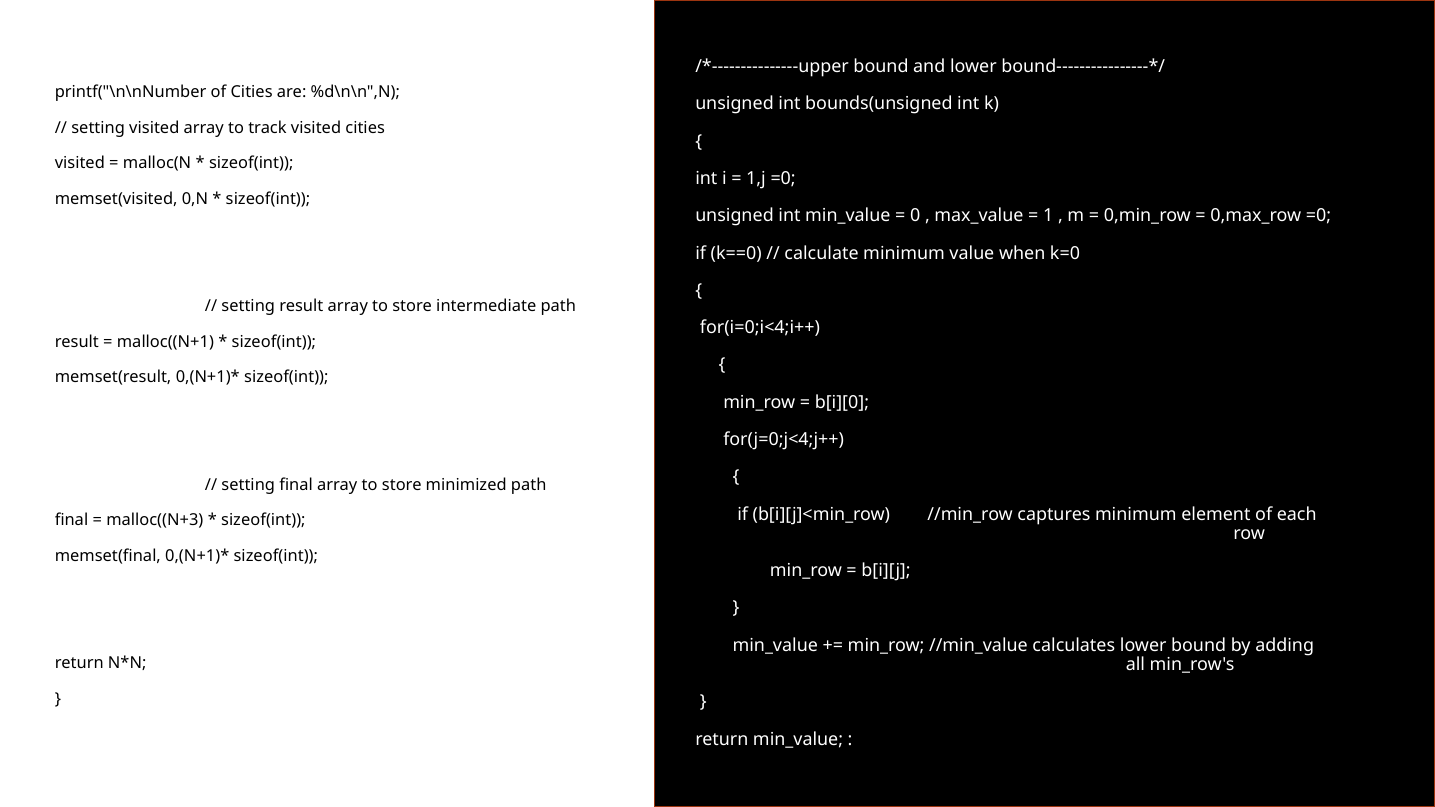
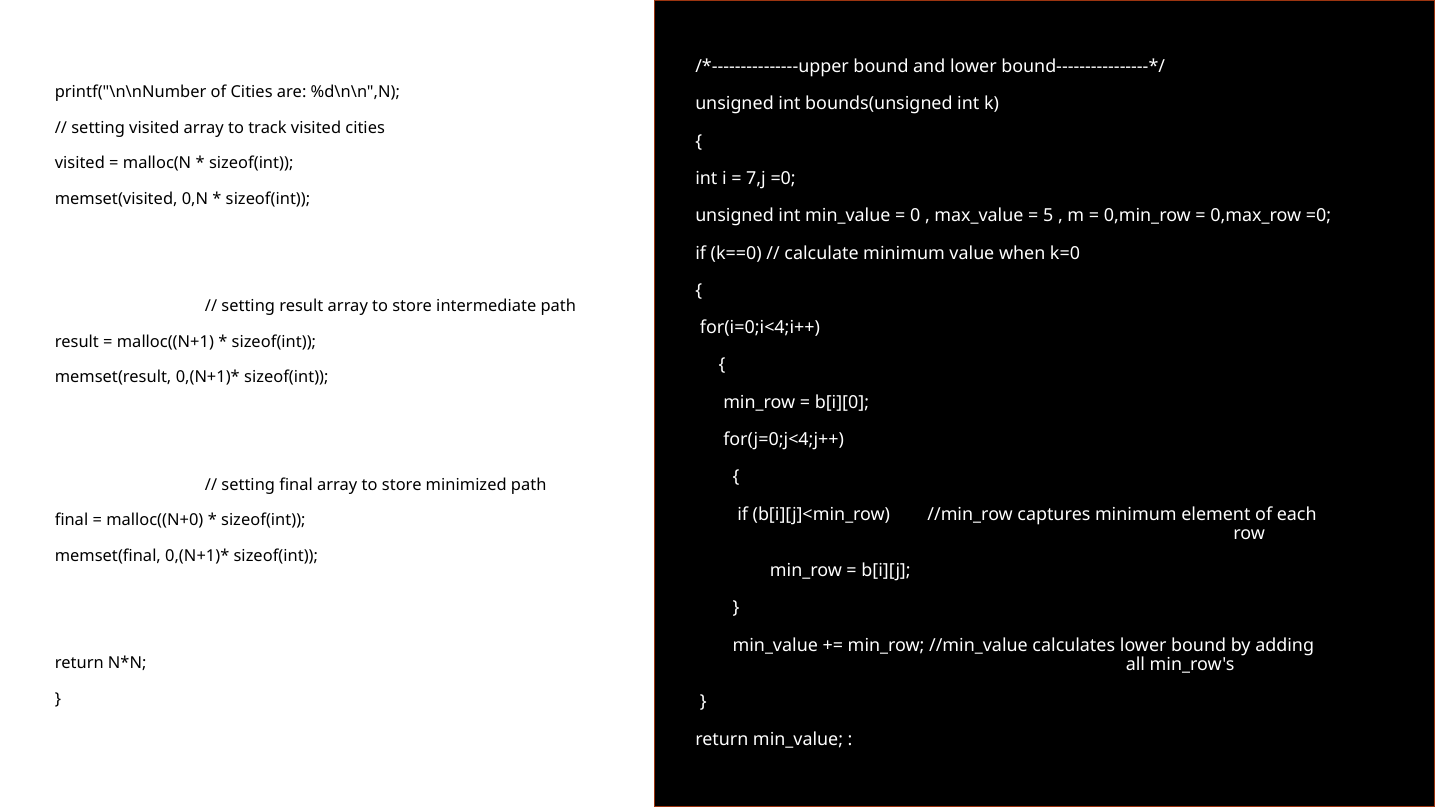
1,j: 1,j -> 7,j (756, 179)
1: 1 -> 5 (1048, 216)
malloc((N+3: malloc((N+3 -> malloc((N+0 (155, 520)
